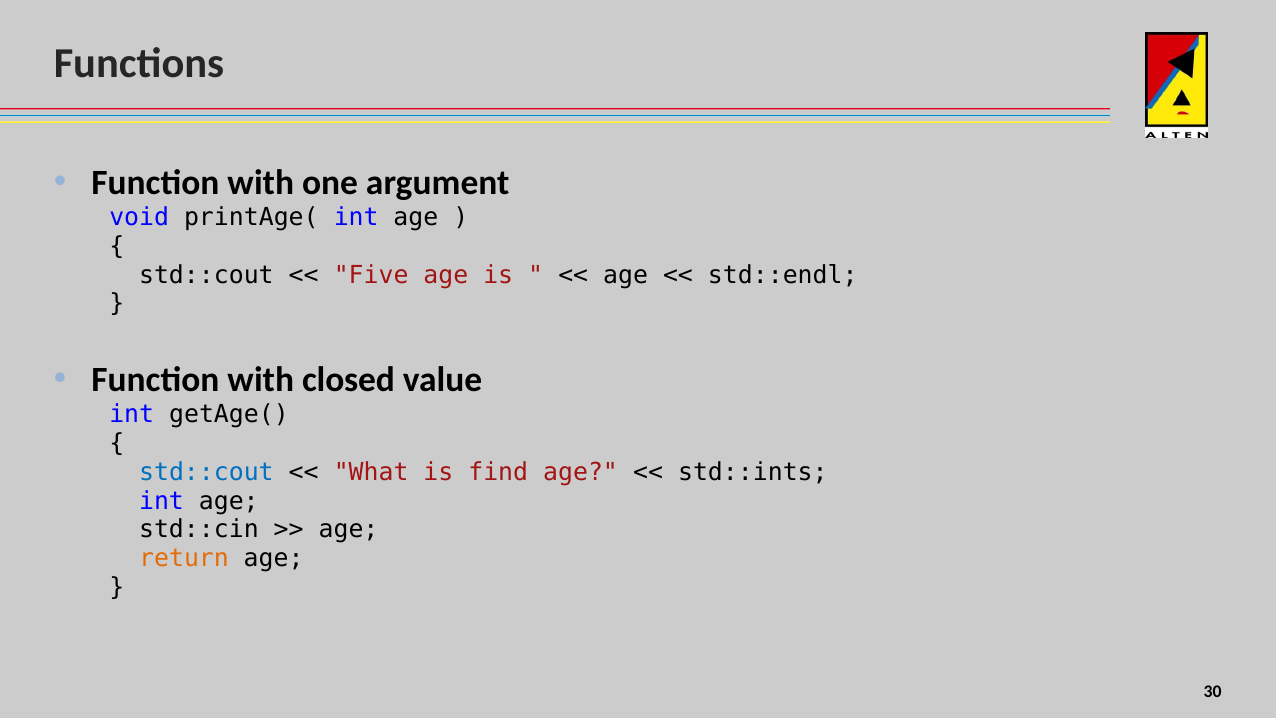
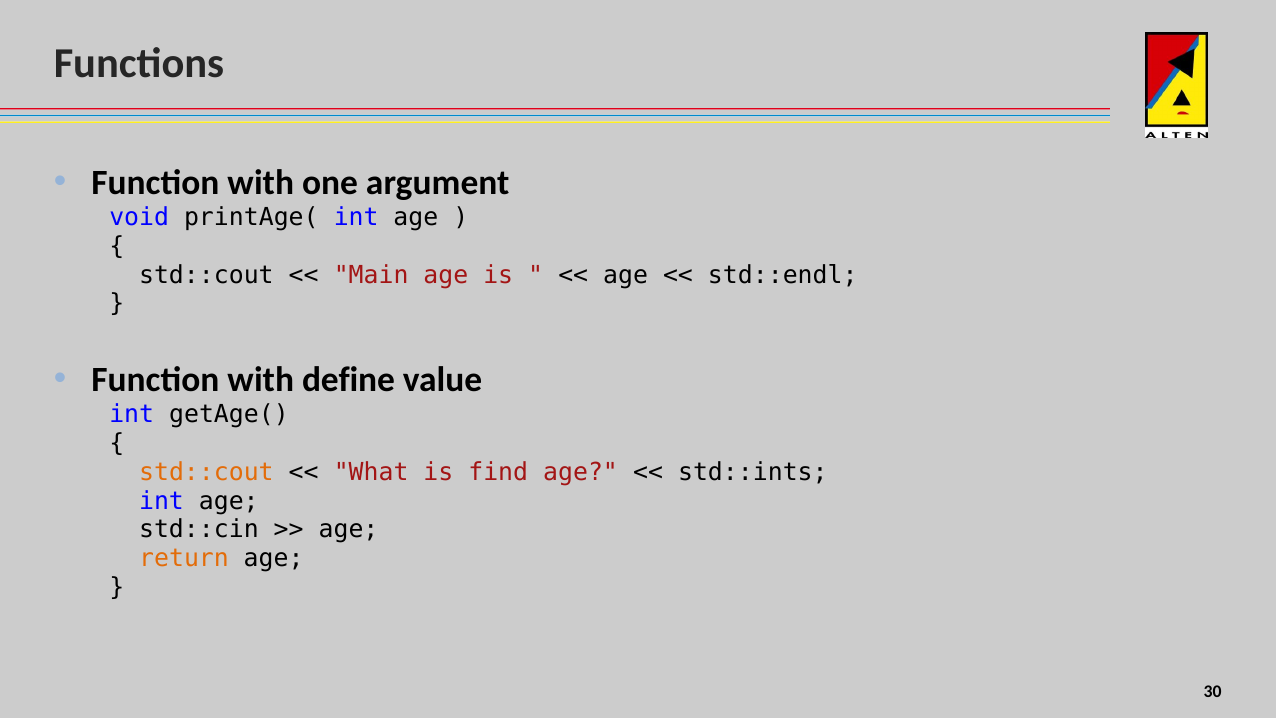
Five: Five -> Main (371, 275)
closed: closed -> define (348, 380)
std::cout colour: blue -> orange (206, 472)
